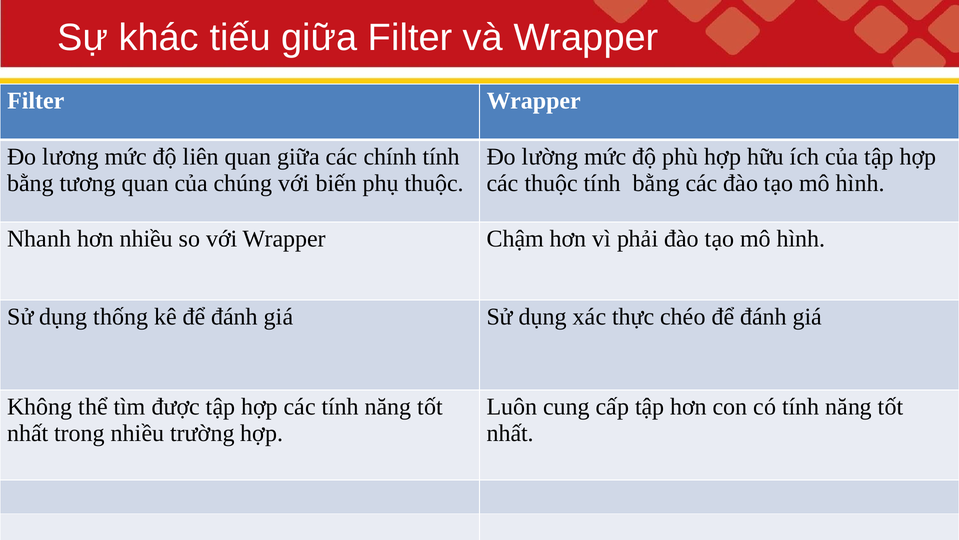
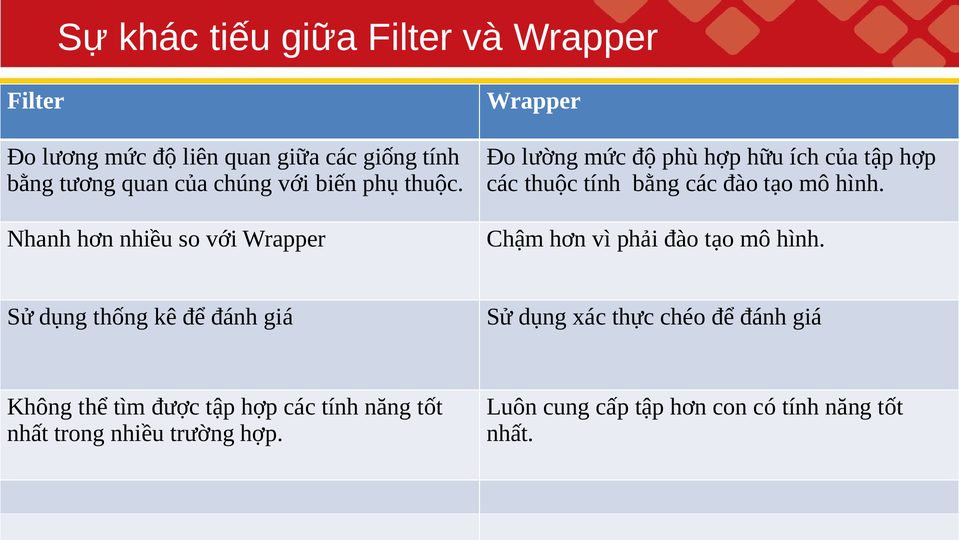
chính: chính -> giống (390, 157)
